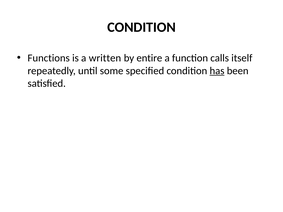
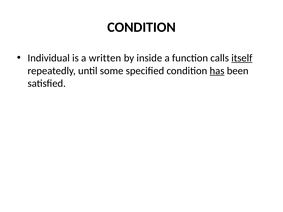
Functions: Functions -> Individual (49, 58)
entire: entire -> inside (149, 58)
itself underline: none -> present (242, 58)
